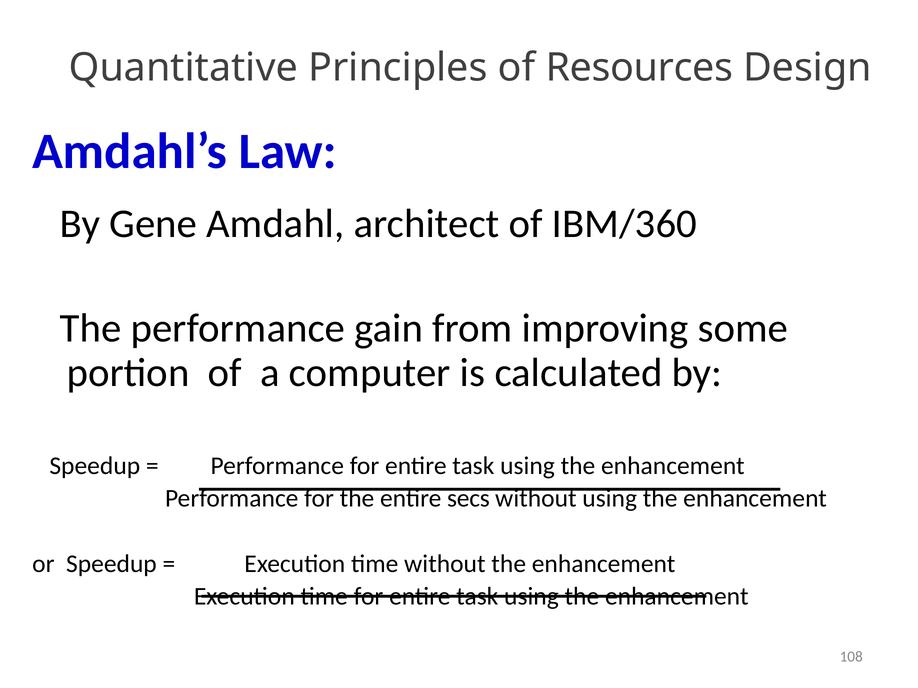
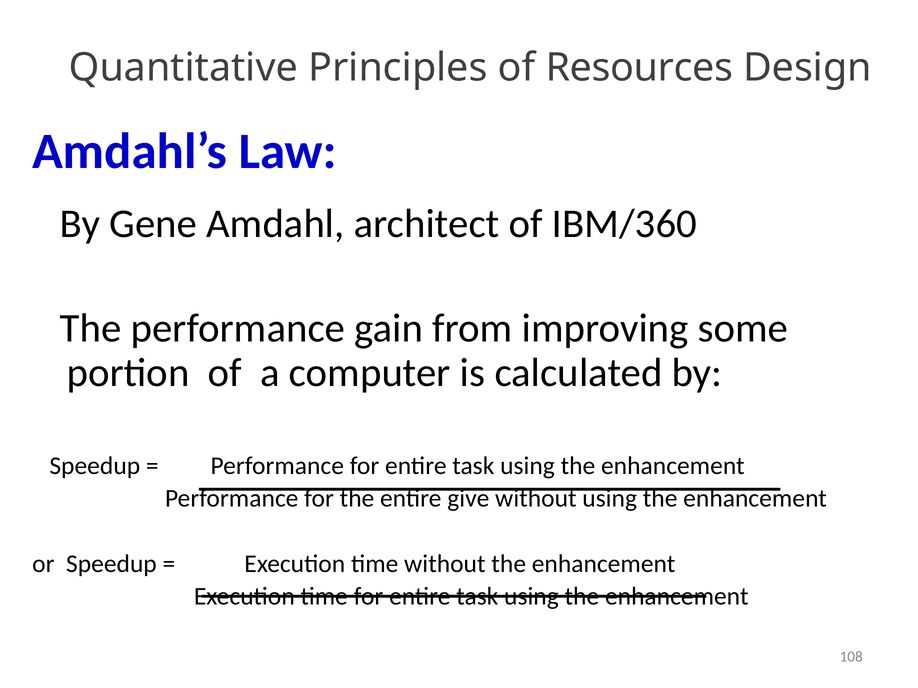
secs: secs -> give (468, 499)
